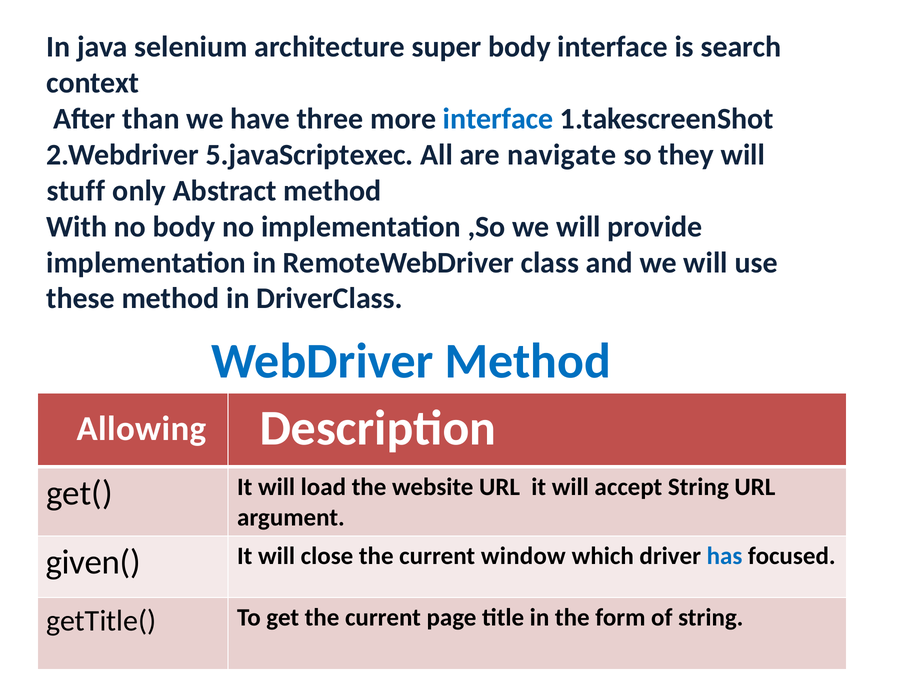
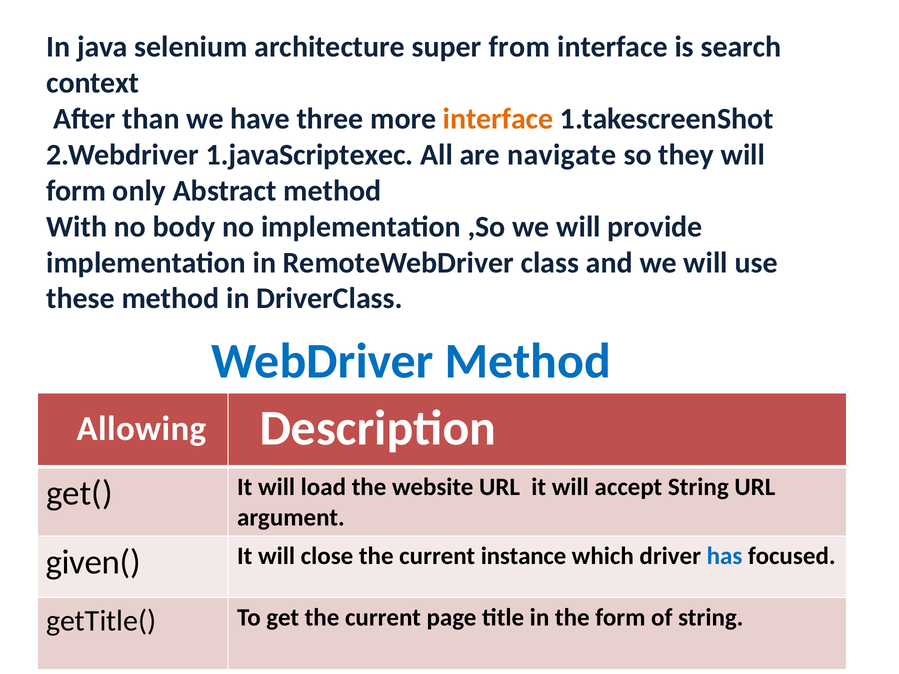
super body: body -> from (519, 47)
interface colour: blue -> orange (498, 119)
5.javaScriptexec: 5.javaScriptexec -> 1.javaScriptexec (310, 155)
stuff: stuff -> form (76, 191)
window: window -> instance (524, 556)
